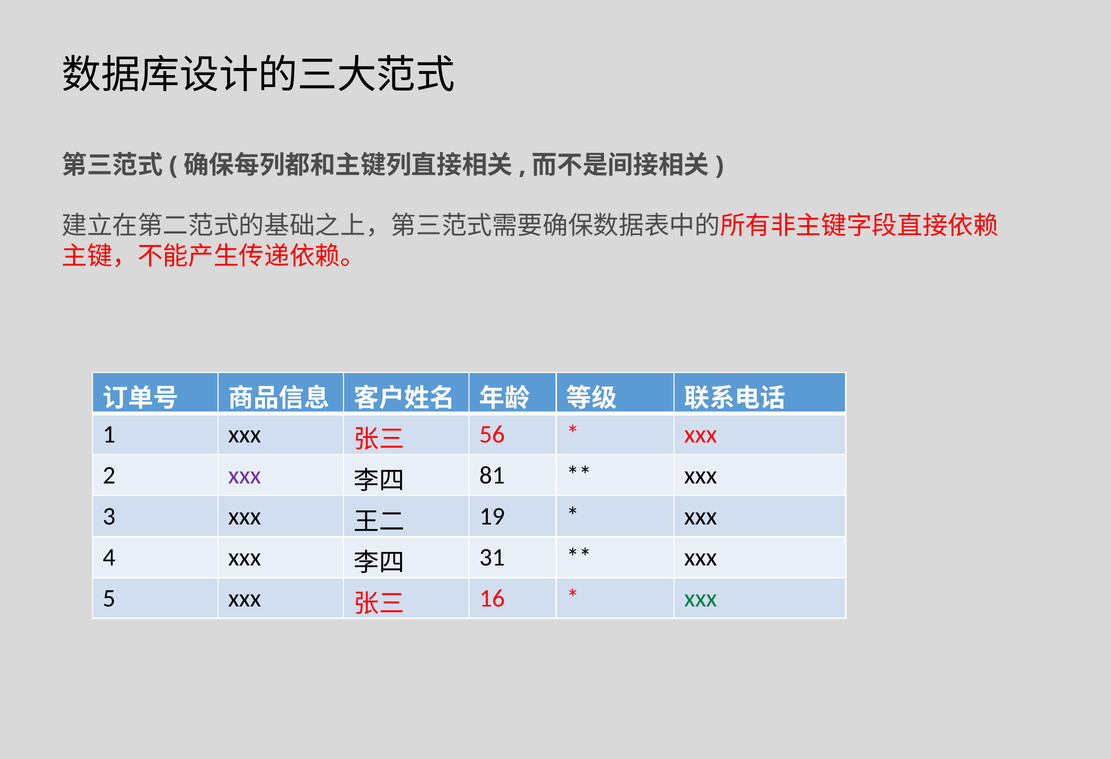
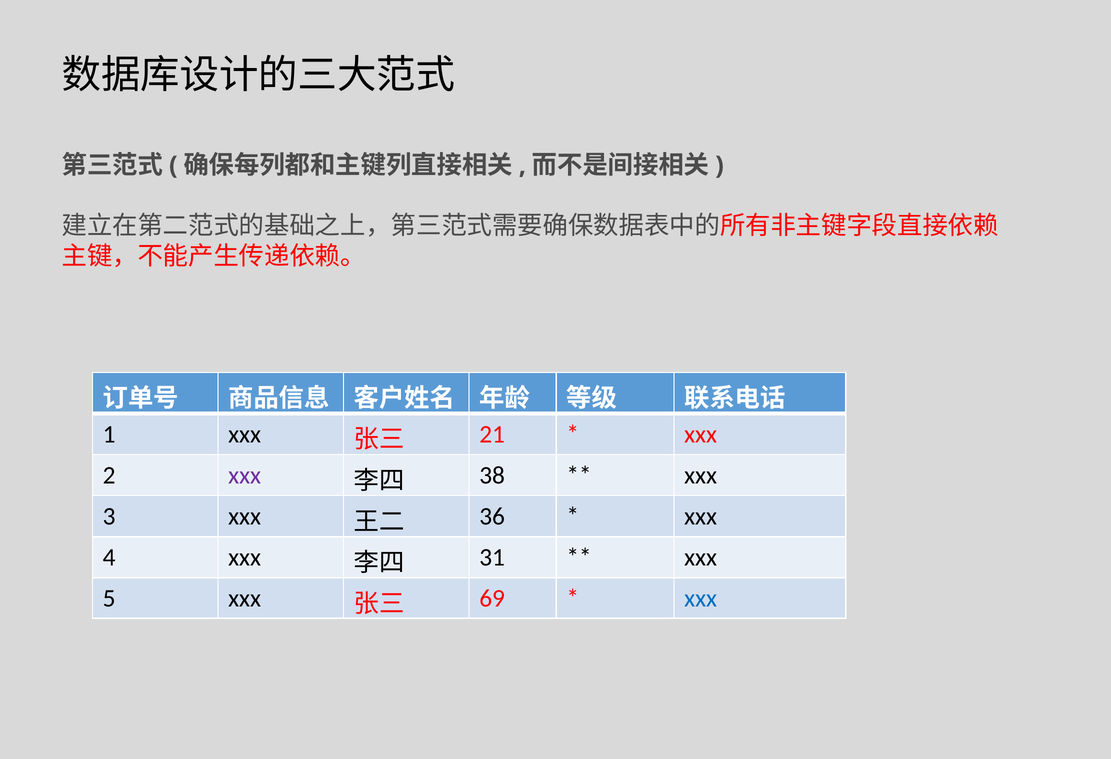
56: 56 -> 21 (492, 435)
81: 81 -> 38 (492, 476)
19: 19 -> 36 (492, 517)
16: 16 -> 69 (492, 599)
xxx colour: green -> blue (701, 599)
